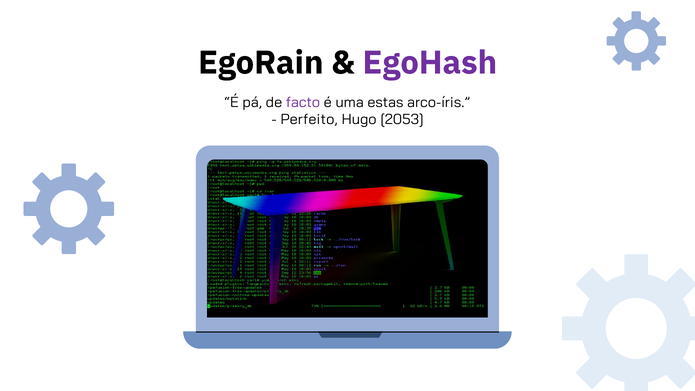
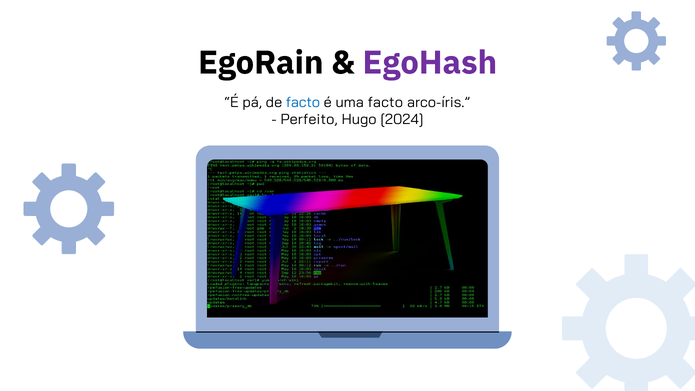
facto colour: purple -> blue (303, 102)
uma estas: estas -> facto (385, 102)
2053: 2053 -> 2024 (402, 120)
